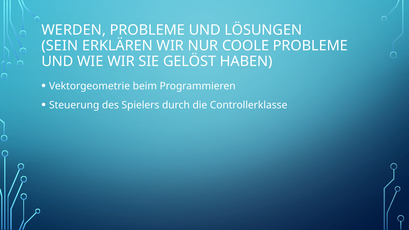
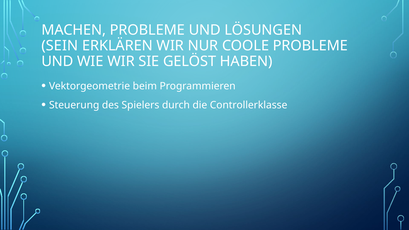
WERDEN: WERDEN -> MACHEN (74, 30)
